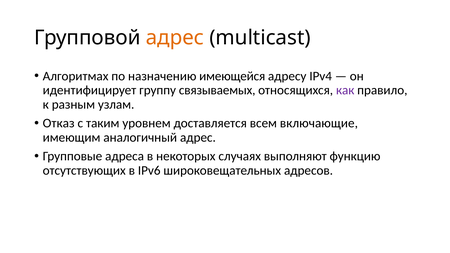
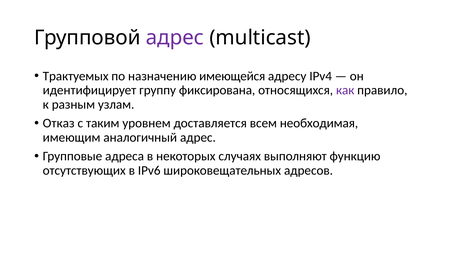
адрес colour: orange -> purple (175, 38)
Алгоритмах: Алгоритмах -> Трактуемых (76, 76)
связываемых: связываемых -> фиксирована (217, 90)
включающие: включающие -> необходимая (319, 123)
